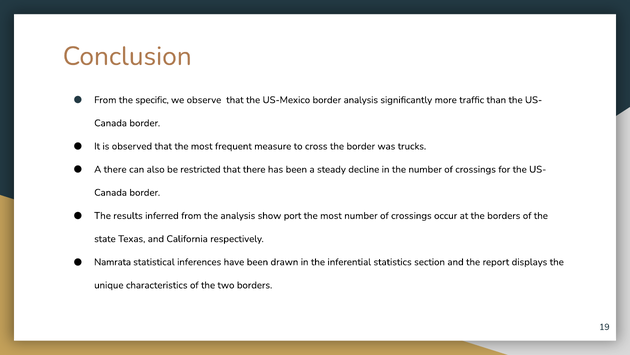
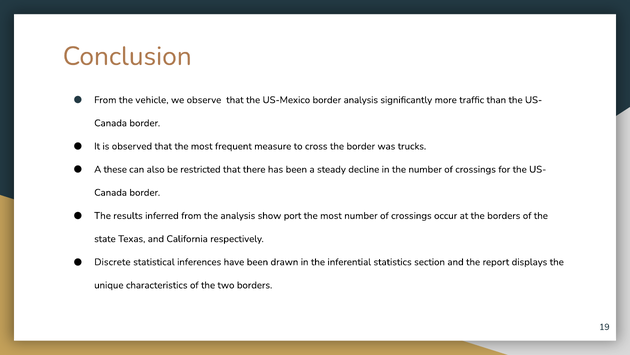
specific: specific -> vehicle (152, 100)
A there: there -> these (115, 169)
Namrata: Namrata -> Discrete (112, 262)
